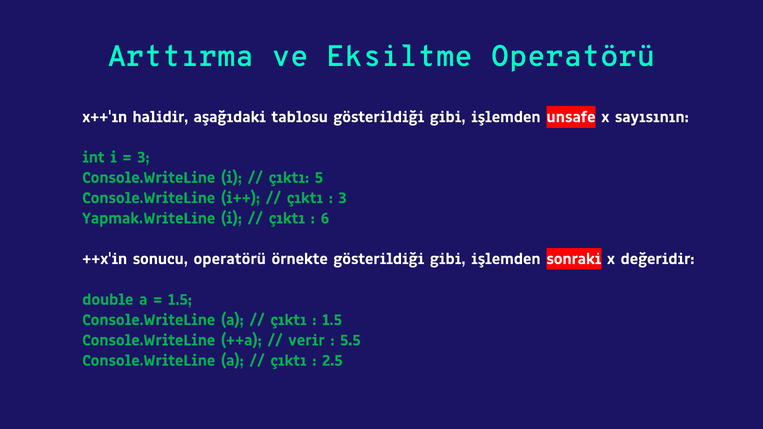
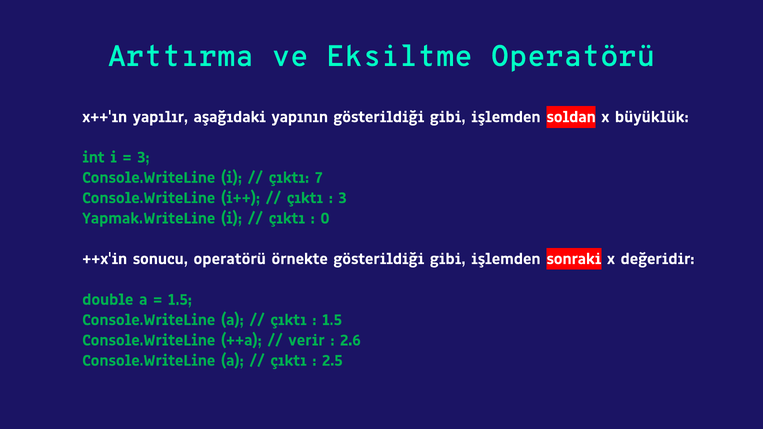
halidir: halidir -> yapılır (160, 117)
tablosu: tablosu -> yapının (300, 117)
unsafe: unsafe -> soldan (571, 117)
sayısının: sayısının -> büyüklük (652, 117)
5: 5 -> 7 (319, 177)
6: 6 -> 0 (325, 218)
5.5: 5.5 -> 2.6 (350, 340)
